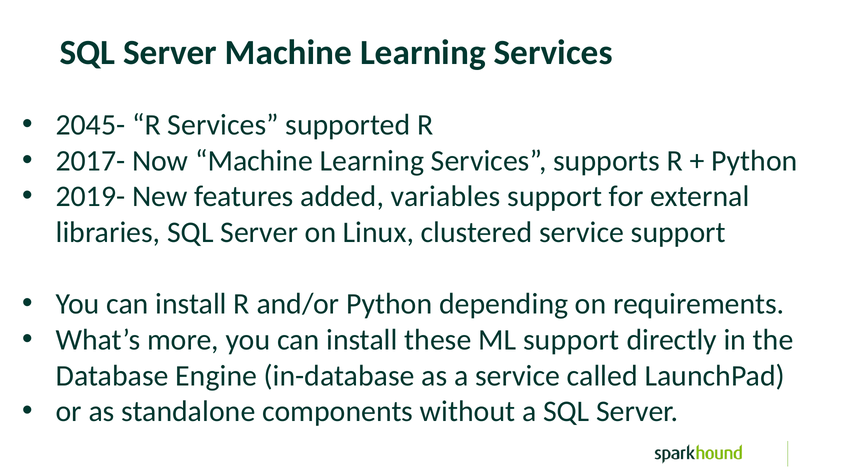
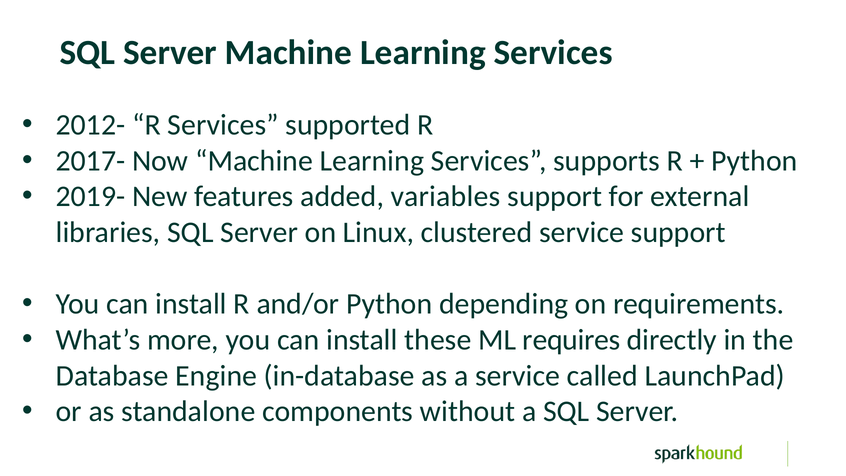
2045-: 2045- -> 2012- (91, 125)
ML support: support -> requires (572, 340)
